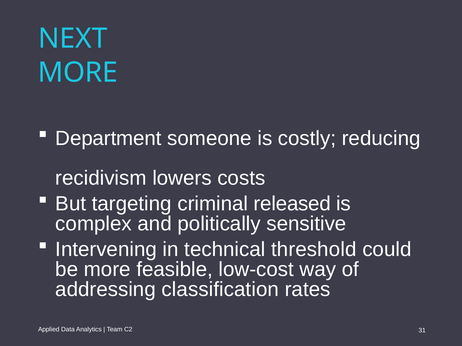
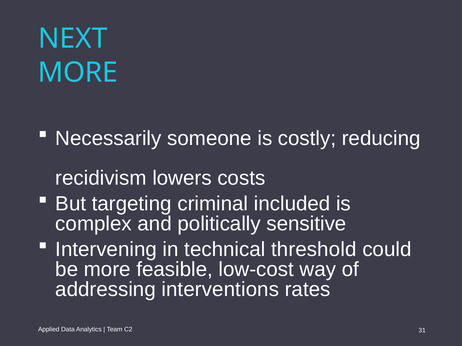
Department: Department -> Necessarily (108, 138)
released: released -> included (292, 204)
classification: classification -> interventions (220, 290)
